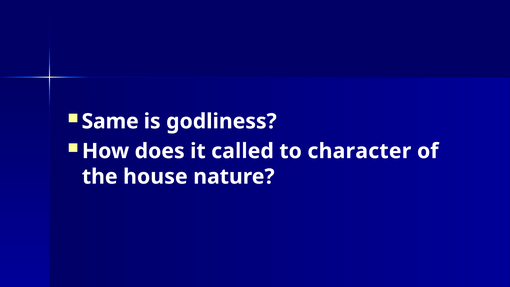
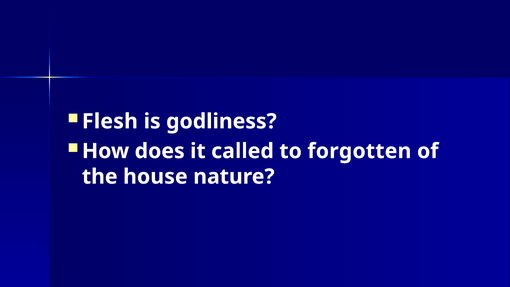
Same: Same -> Flesh (110, 121)
character: character -> forgotten (359, 151)
